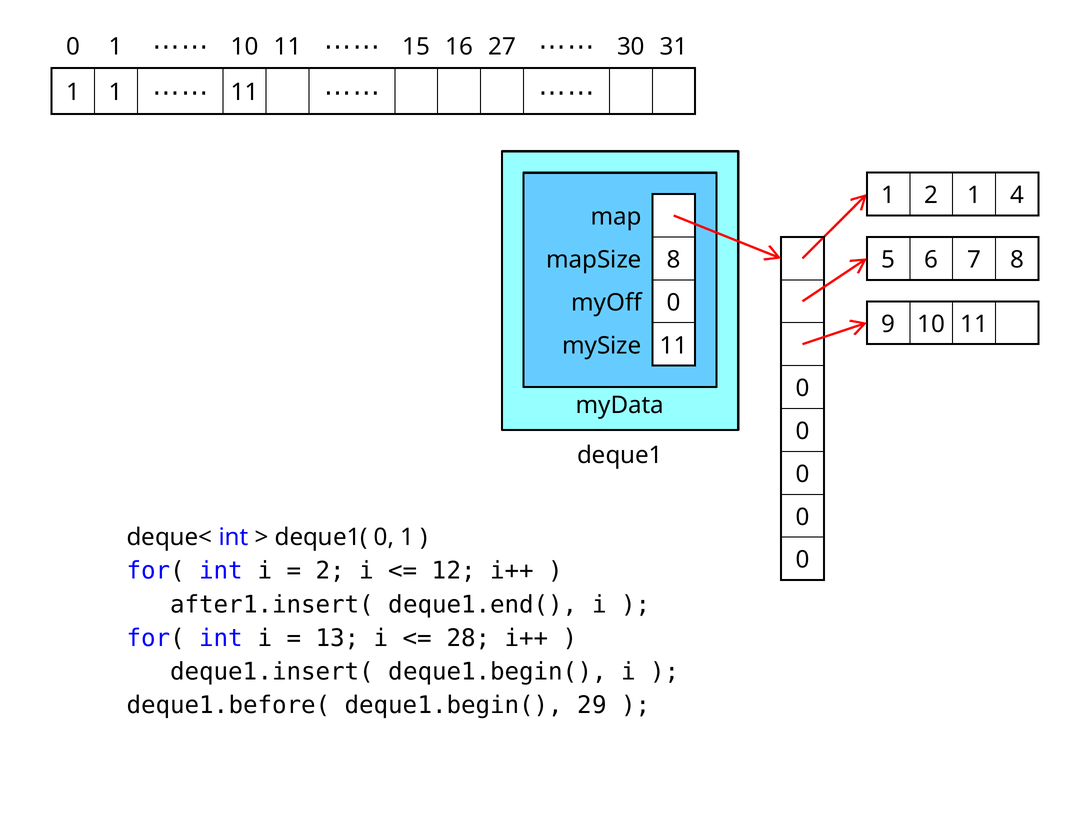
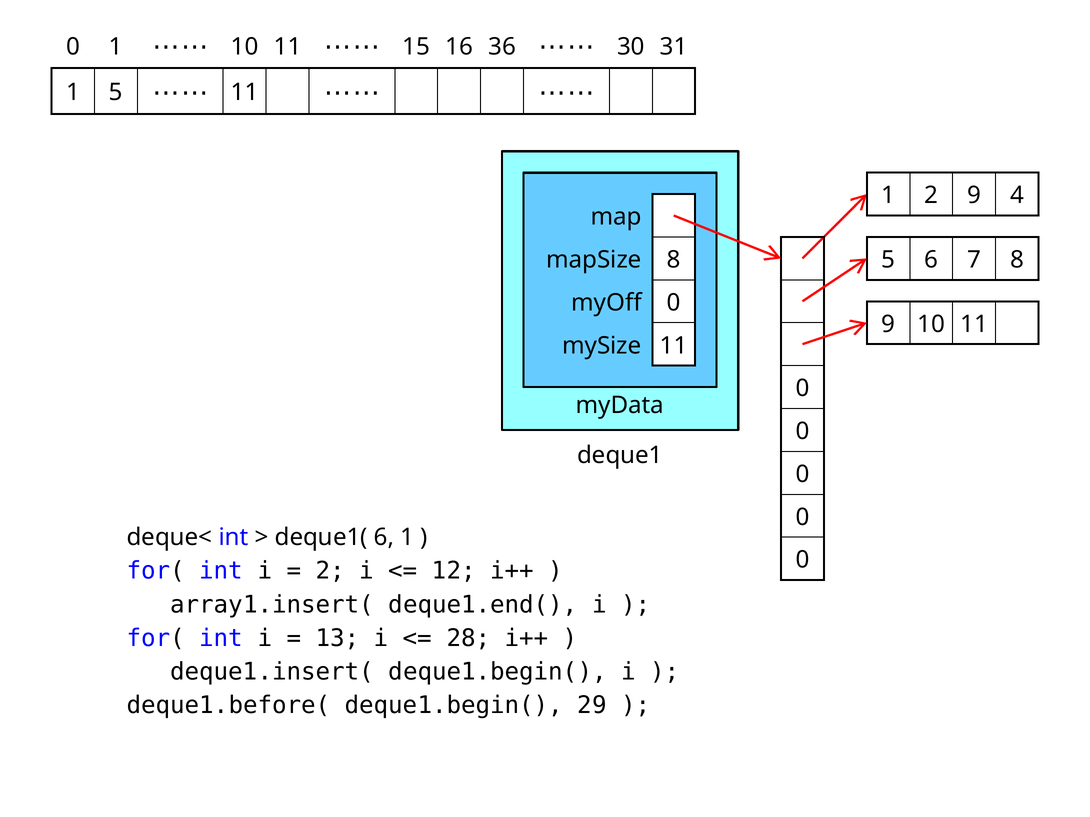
27: 27 -> 36 (502, 47)
1 1: 1 -> 5 (116, 92)
2 1: 1 -> 9 (974, 196)
deque1( 0: 0 -> 6 (384, 538)
after1.insert(: after1.insert( -> array1.insert( (272, 605)
